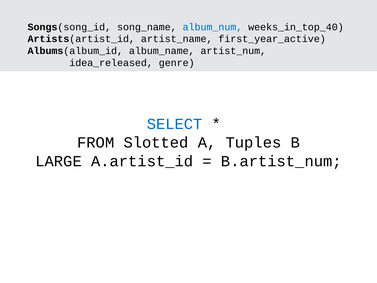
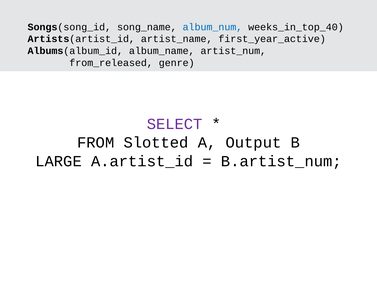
idea_released: idea_released -> from_released (111, 63)
SELECT colour: blue -> purple (175, 124)
Tuples: Tuples -> Output (253, 142)
